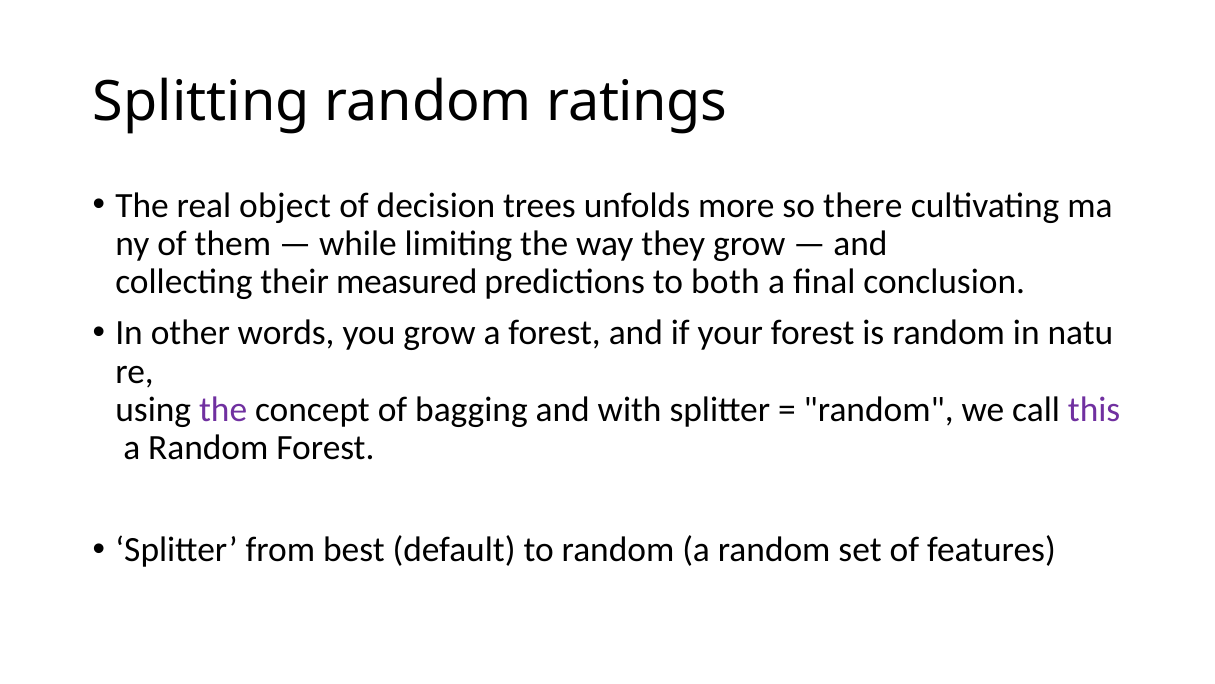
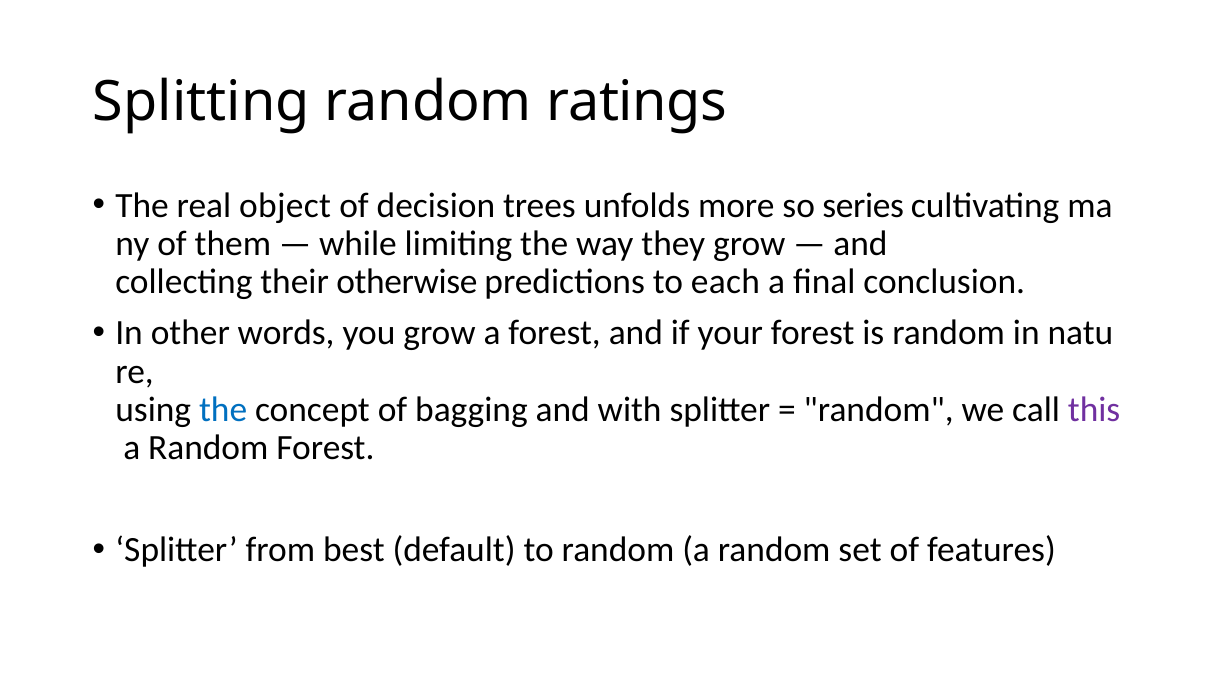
there: there -> series (863, 205)
measured: measured -> otherwise (407, 282)
both: both -> each (725, 282)
the colour: purple -> blue (223, 409)
